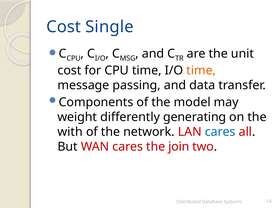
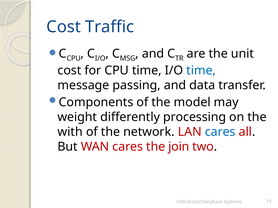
Single: Single -> Traffic (110, 27)
time colour: orange -> blue (201, 71)
generating: generating -> processing (195, 117)
